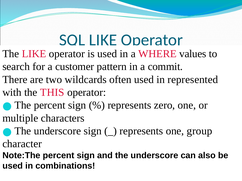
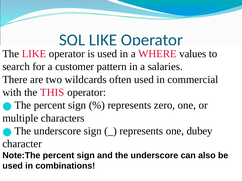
commit: commit -> salaries (165, 67)
represented: represented -> commercial (193, 80)
group: group -> dubey (200, 131)
